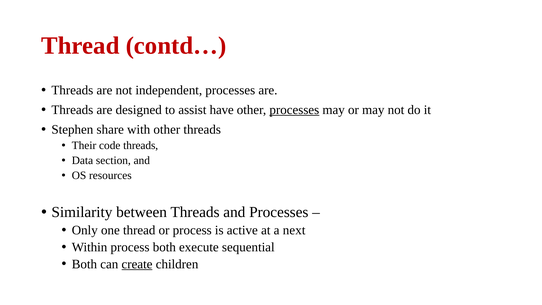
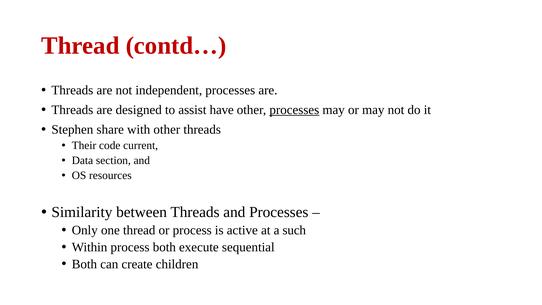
code threads: threads -> current (141, 145)
next: next -> such (294, 230)
create underline: present -> none (137, 264)
